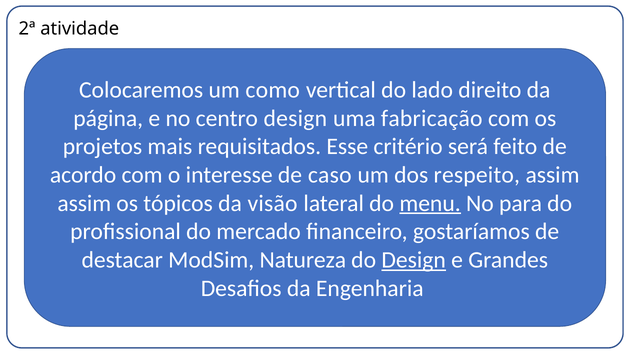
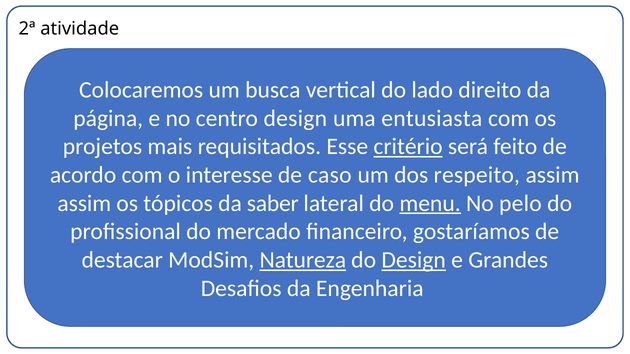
como: como -> busca (273, 90)
fabricação: fabricação -> entusiasta (432, 118)
critério underline: none -> present (408, 147)
visão: visão -> saber (273, 203)
para: para -> pelo (520, 203)
Natureza underline: none -> present (303, 260)
